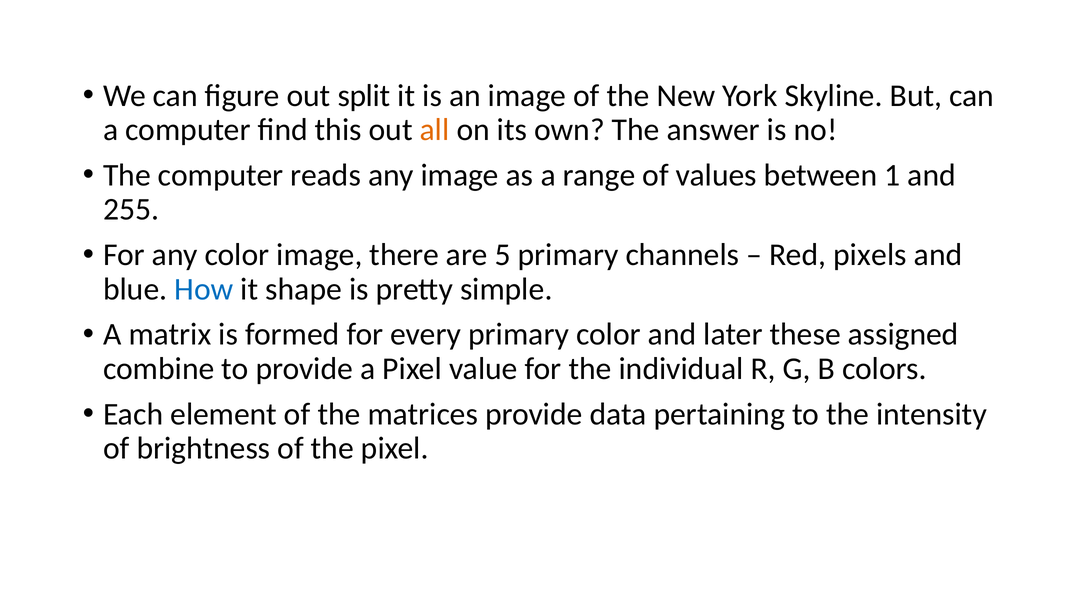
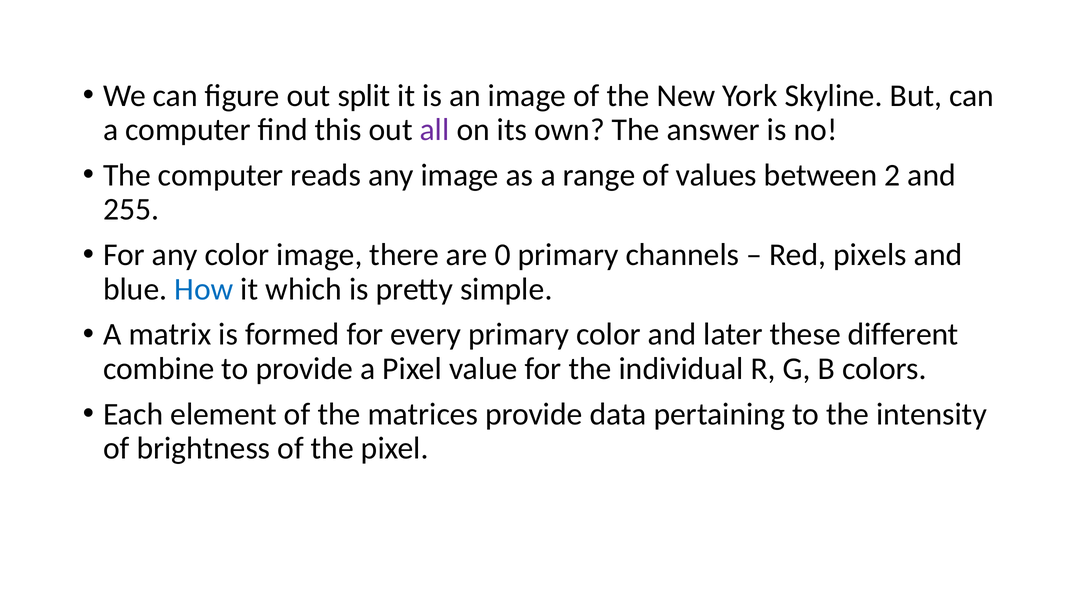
all colour: orange -> purple (435, 130)
1: 1 -> 2 (892, 175)
5: 5 -> 0 (503, 255)
shape: shape -> which (304, 289)
assigned: assigned -> different (903, 334)
